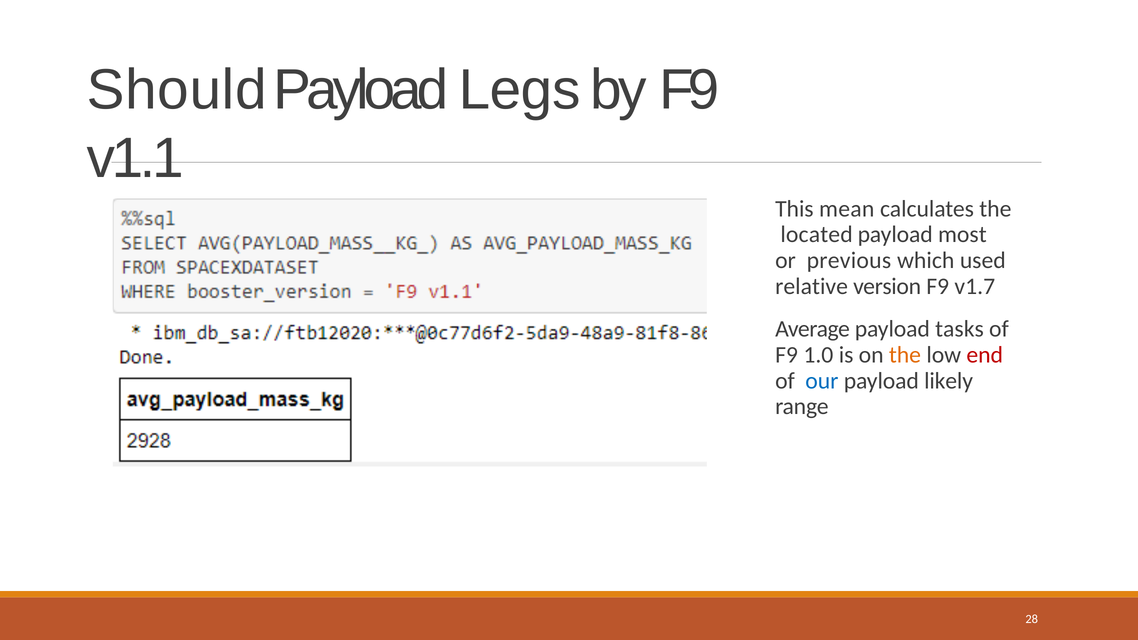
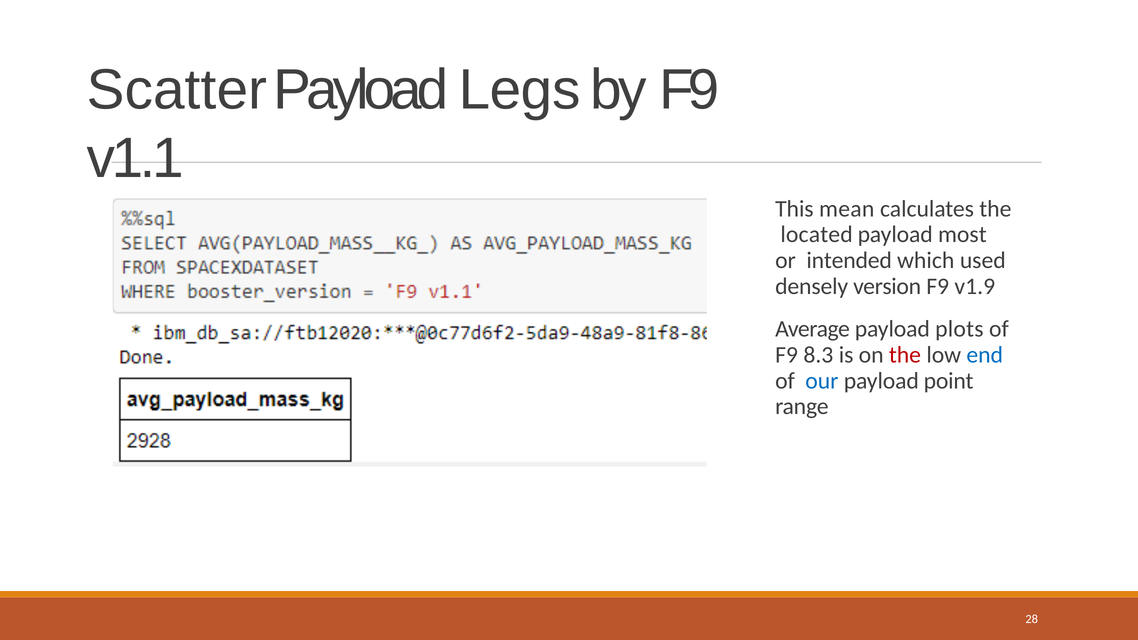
Should: Should -> Scatter (177, 90)
previous: previous -> intended (849, 261)
relative: relative -> densely (812, 286)
v1.7: v1.7 -> v1.9 (975, 286)
tasks: tasks -> plots (959, 329)
1.0: 1.0 -> 8.3 (818, 355)
the colour: orange -> red (905, 355)
end colour: red -> blue (985, 355)
likely: likely -> point (949, 381)
